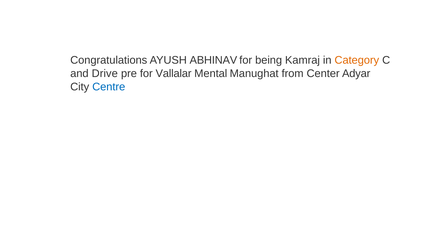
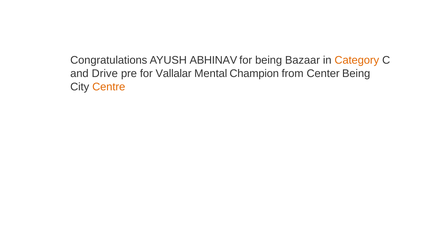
Kamraj: Kamraj -> Bazaar (303, 60)
Manughat: Manughat -> Champion (254, 73)
Center Adyar: Adyar -> Being (356, 73)
Centre colour: blue -> orange (109, 87)
